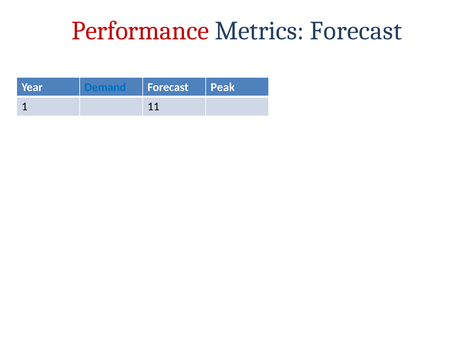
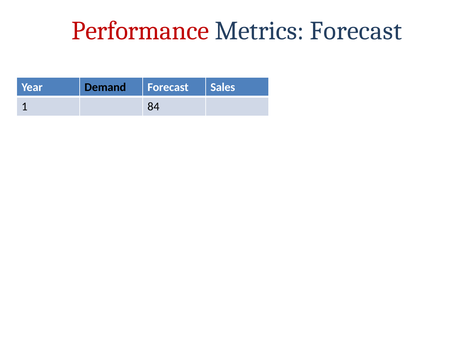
Demand colour: blue -> black (105, 87)
Peak: Peak -> Sales (223, 87)
11: 11 -> 84 (153, 106)
